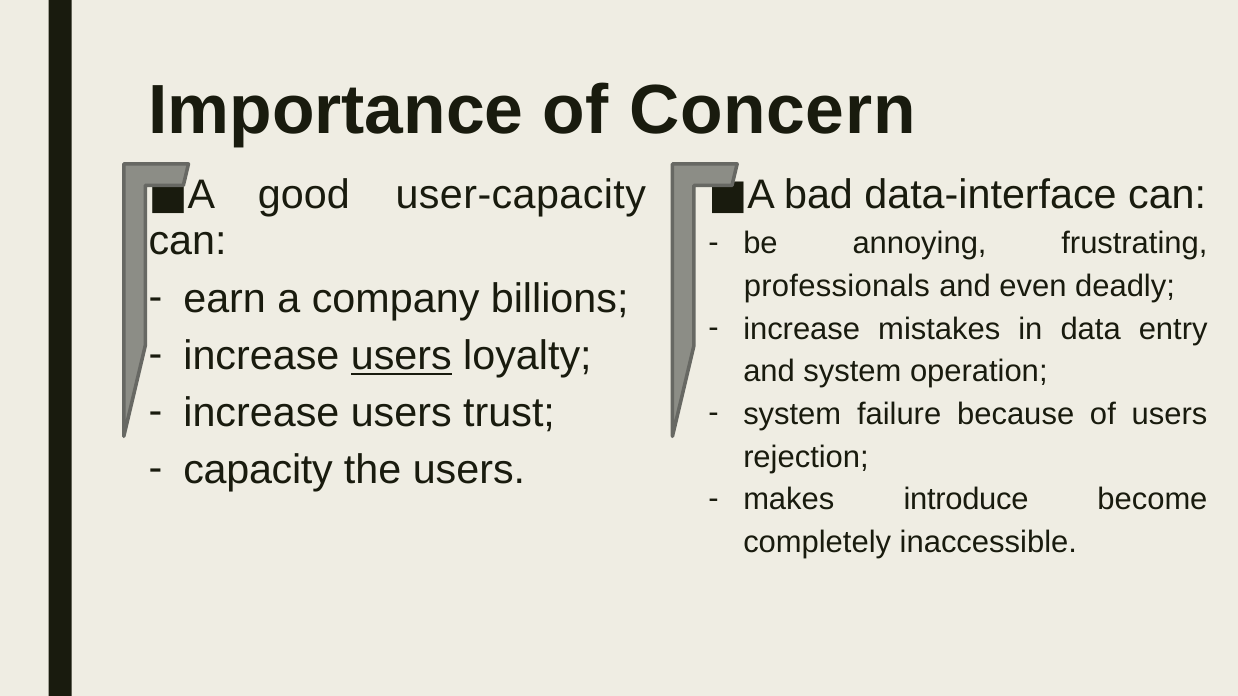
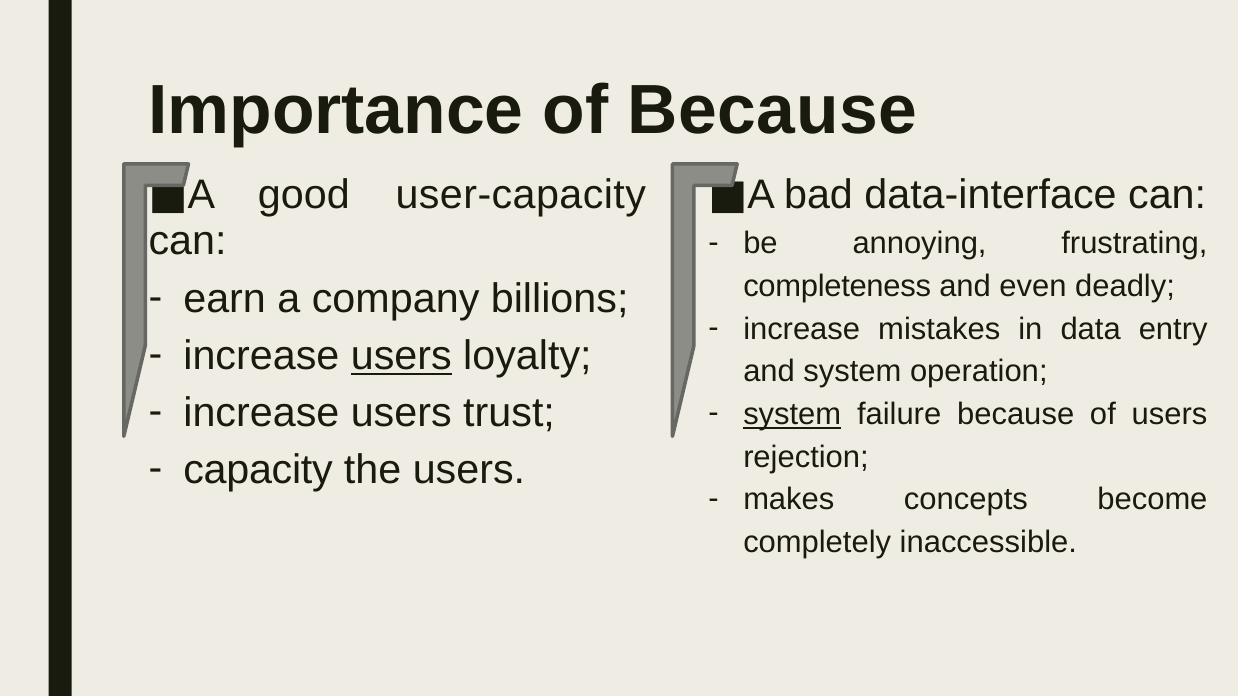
of Concern: Concern -> Because (772, 111)
professionals: professionals -> completeness (837, 287)
system underline: none -> present (792, 415)
introduce: introduce -> concepts (966, 500)
